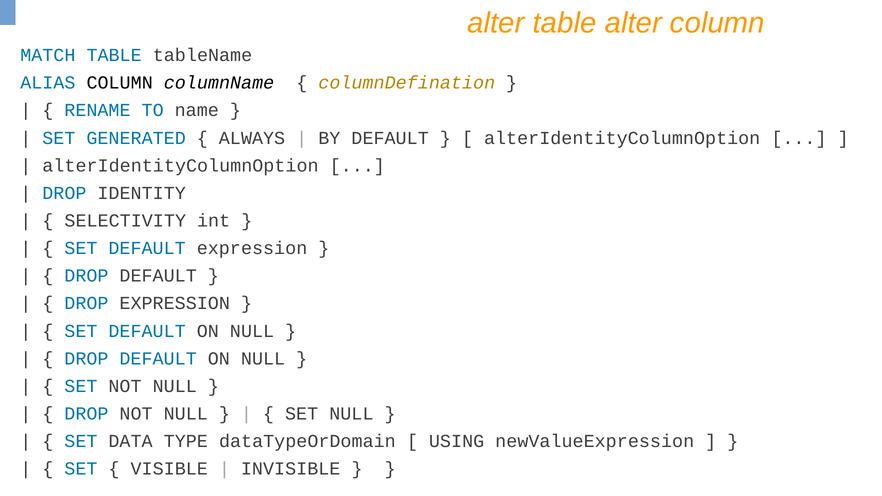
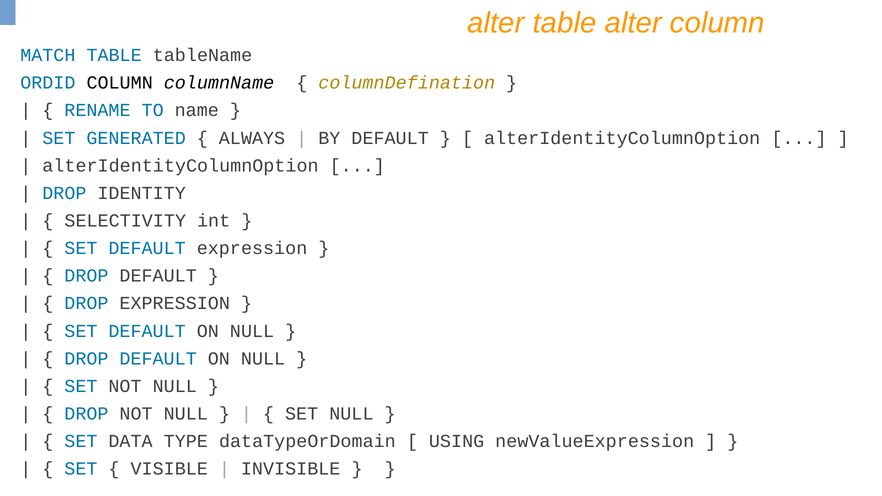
ALIAS: ALIAS -> ORDID (48, 83)
